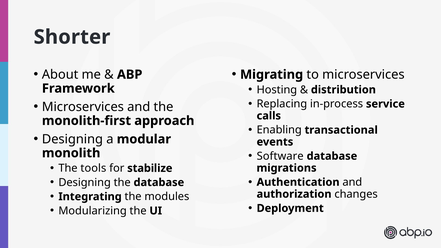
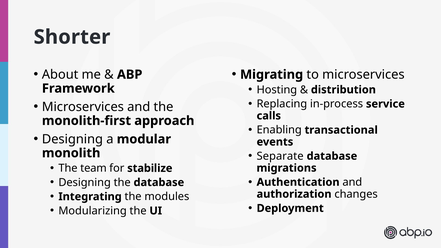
Software: Software -> Separate (280, 156)
tools: tools -> team (93, 168)
